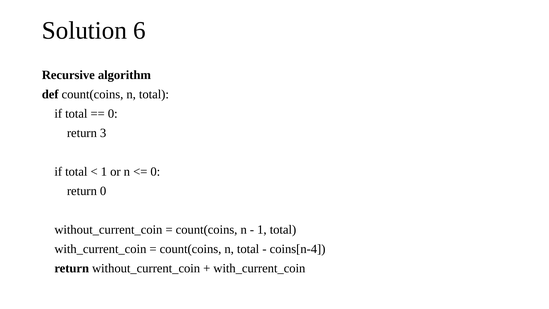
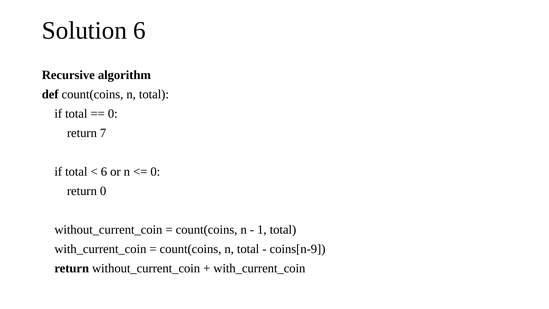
3: 3 -> 7 (103, 133)
1: 1 -> 6 (104, 172)
coins[n-4: coins[n-4 -> coins[n-9 (298, 249)
